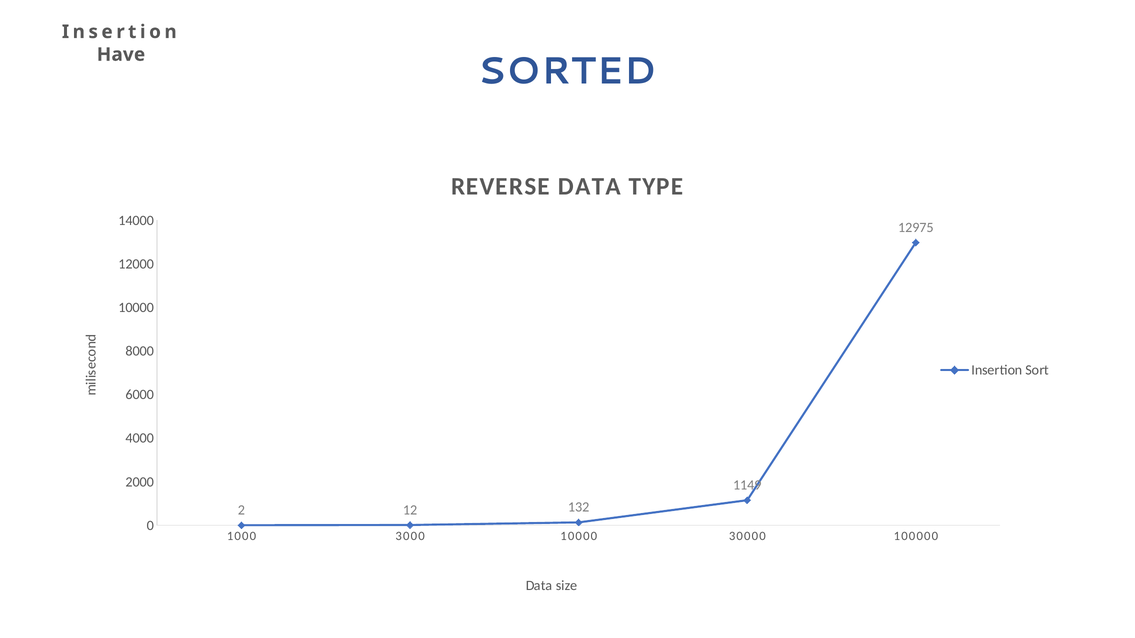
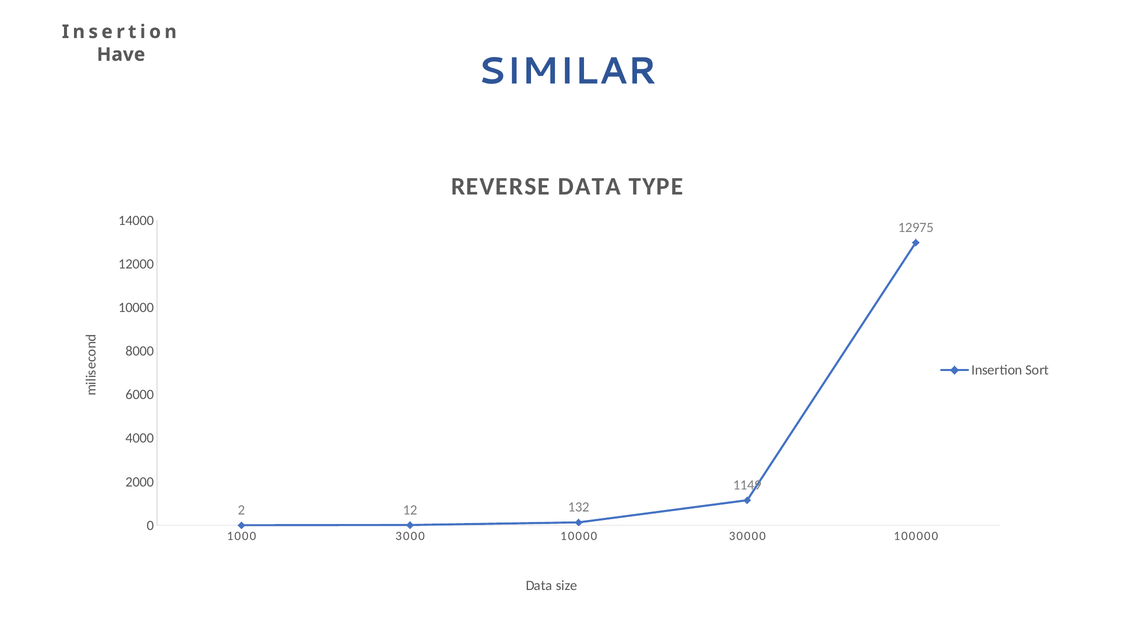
SORTED: SORTED -> SIMILAR (567, 71)
